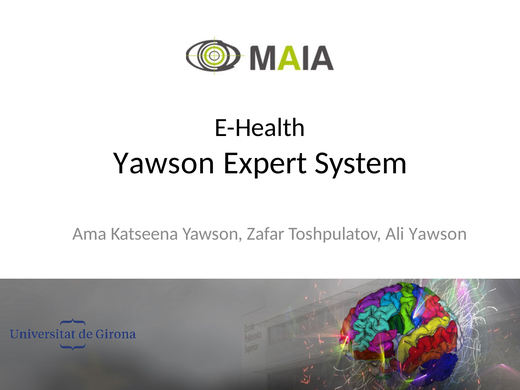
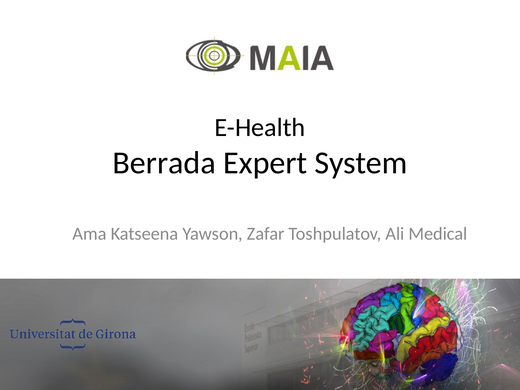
Yawson: Yawson -> Berrada (164, 163)
Ali Yawson: Yawson -> Medical (438, 234)
